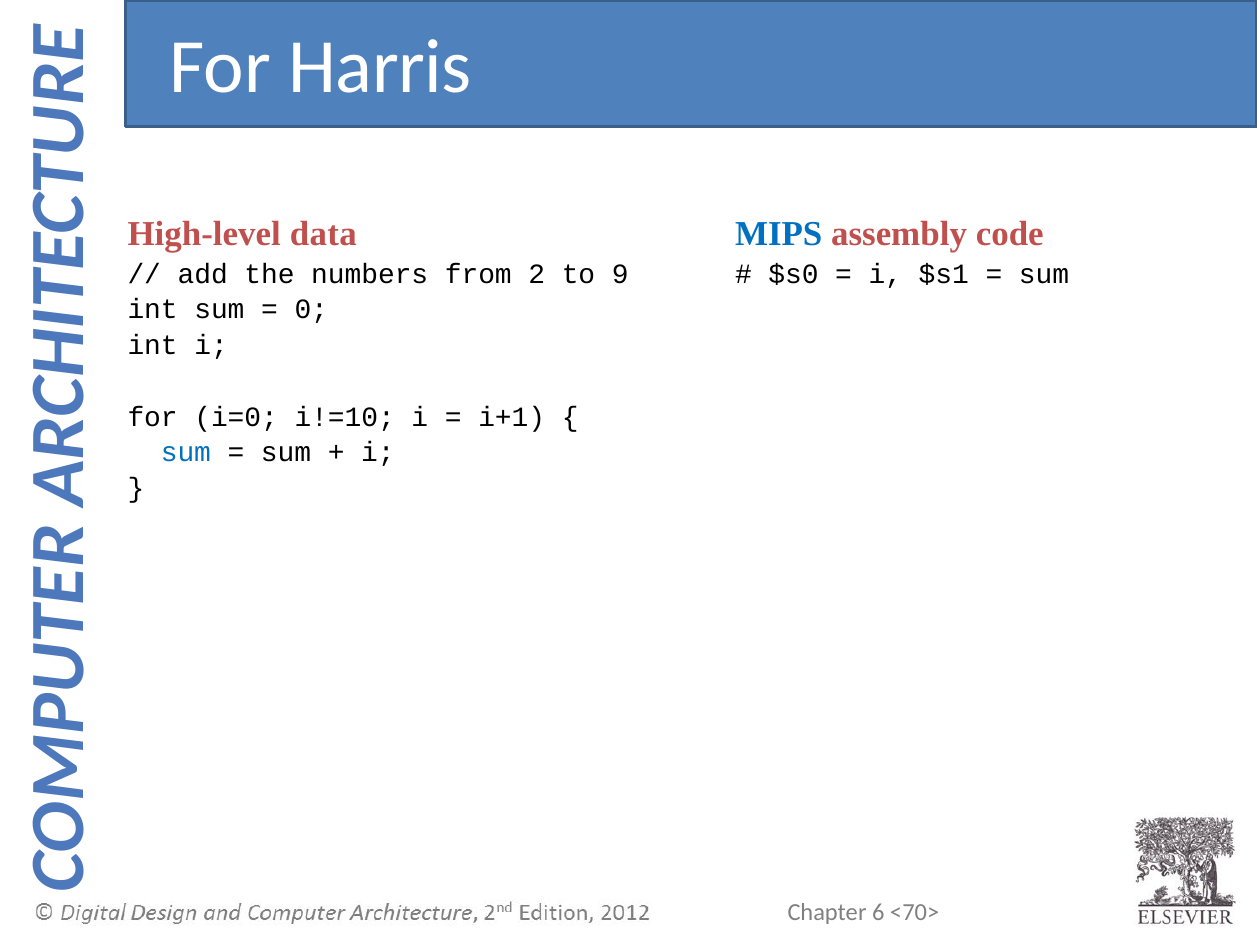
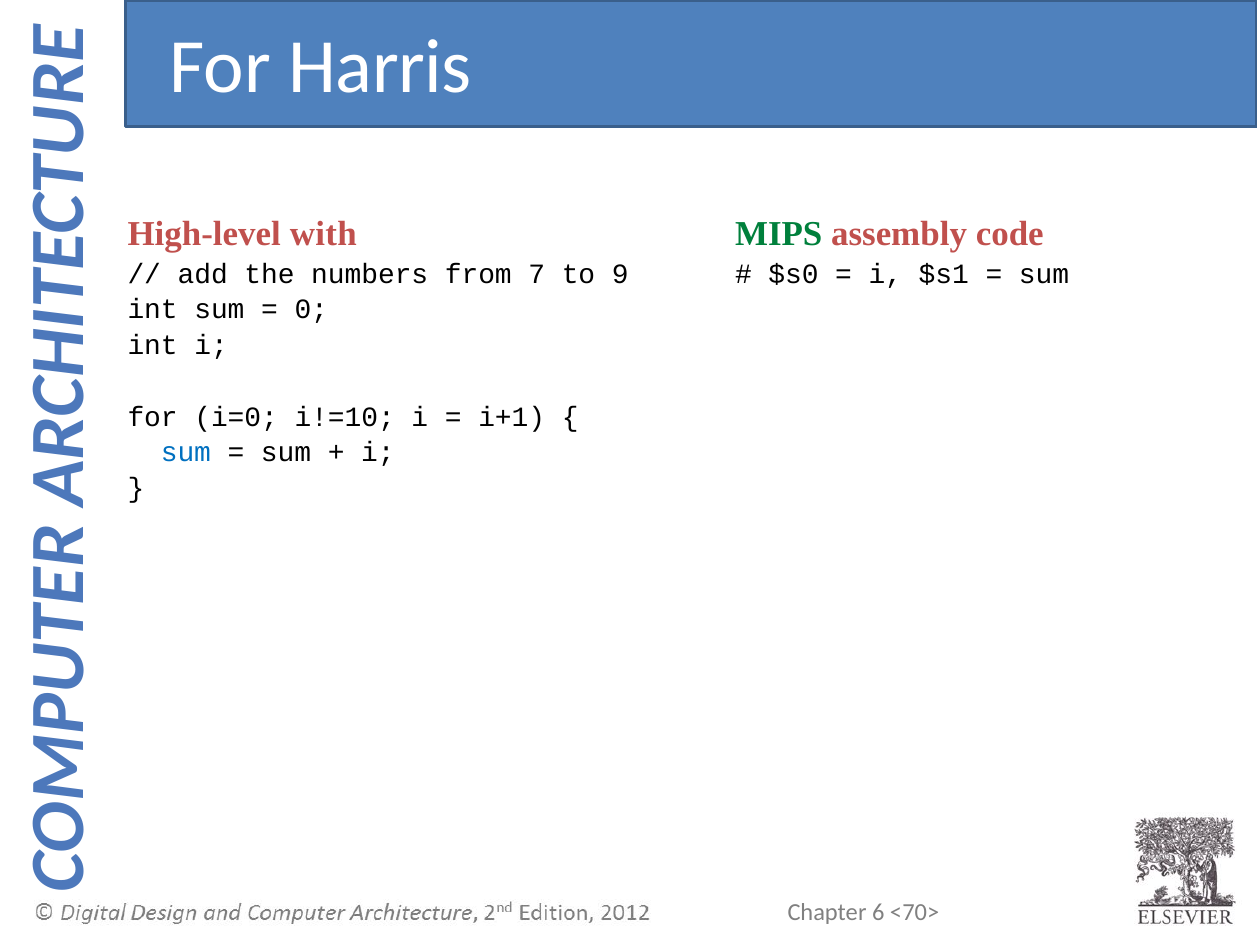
data: data -> with (323, 234)
MIPS colour: blue -> green (779, 234)
2: 2 -> 7 (537, 274)
